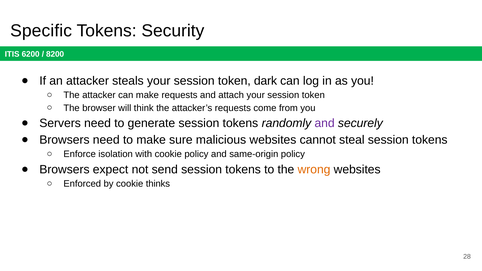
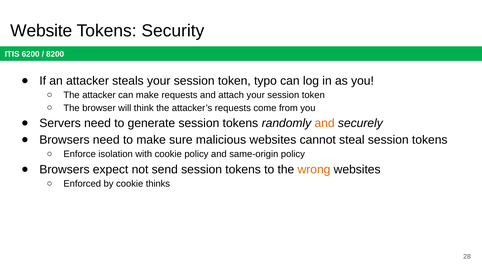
Specific: Specific -> Website (41, 31)
dark: dark -> typo (265, 81)
and colour: purple -> orange (325, 123)
